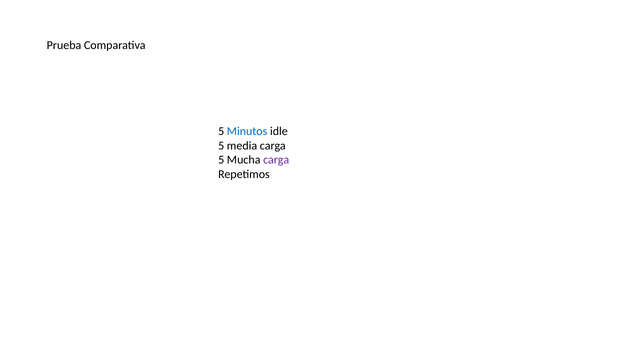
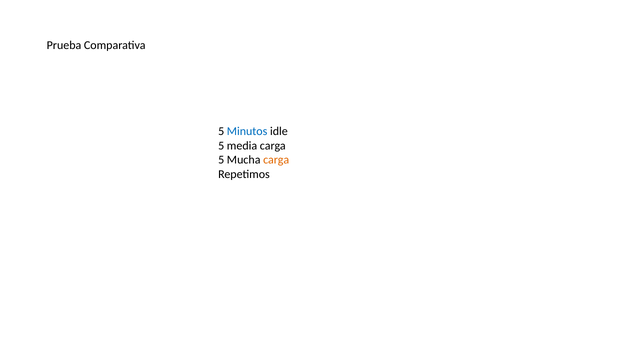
carga colour: purple -> orange (276, 160)
